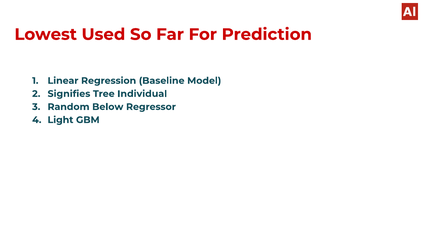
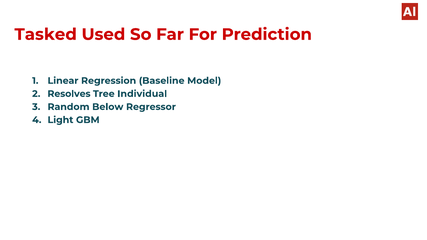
Lowest: Lowest -> Tasked (46, 34)
Signifies: Signifies -> Resolves (69, 94)
